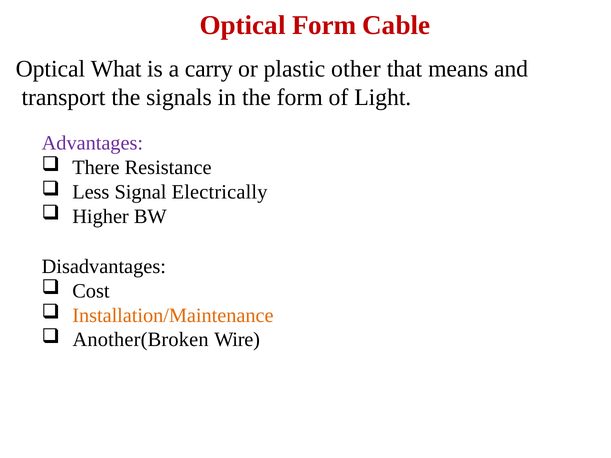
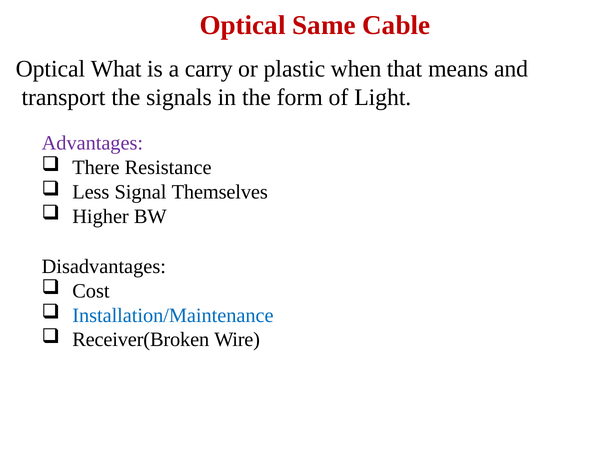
Optical Form: Form -> Same (324, 25)
other: other -> when (356, 69)
Electrically: Electrically -> Themselves (220, 192)
Installation/Maintenance colour: orange -> blue (173, 315)
Another(Broken: Another(Broken -> Receiver(Broken (141, 340)
